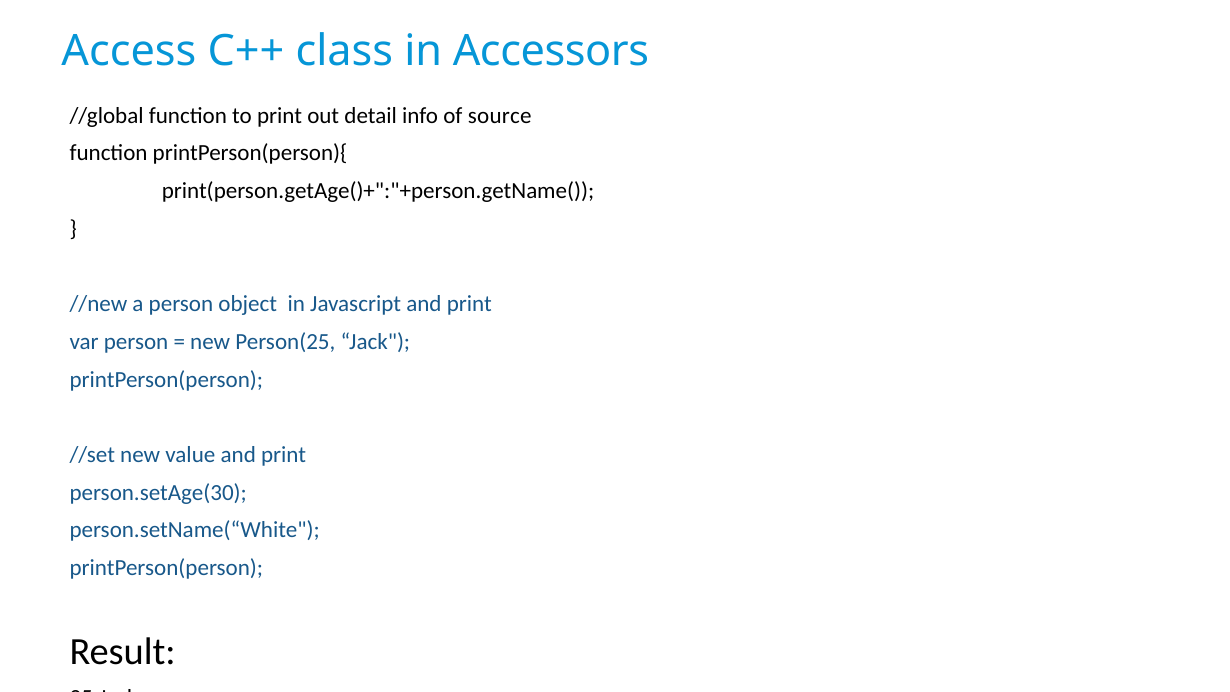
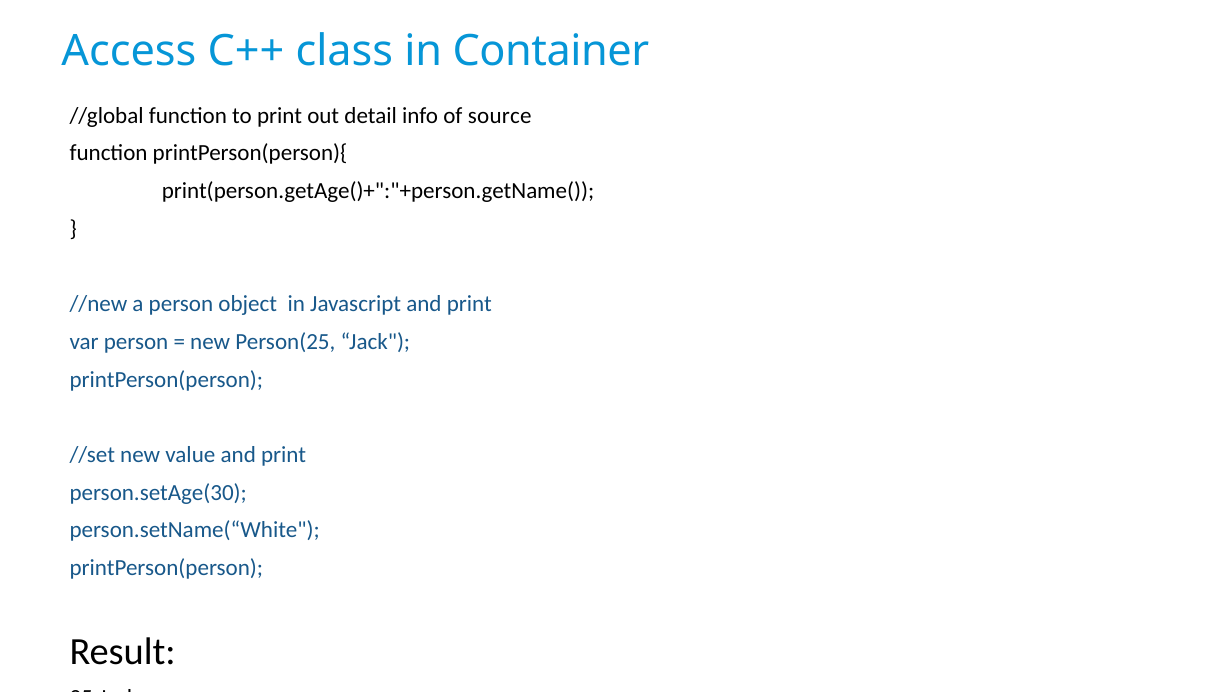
Accessors: Accessors -> Container (551, 51)
